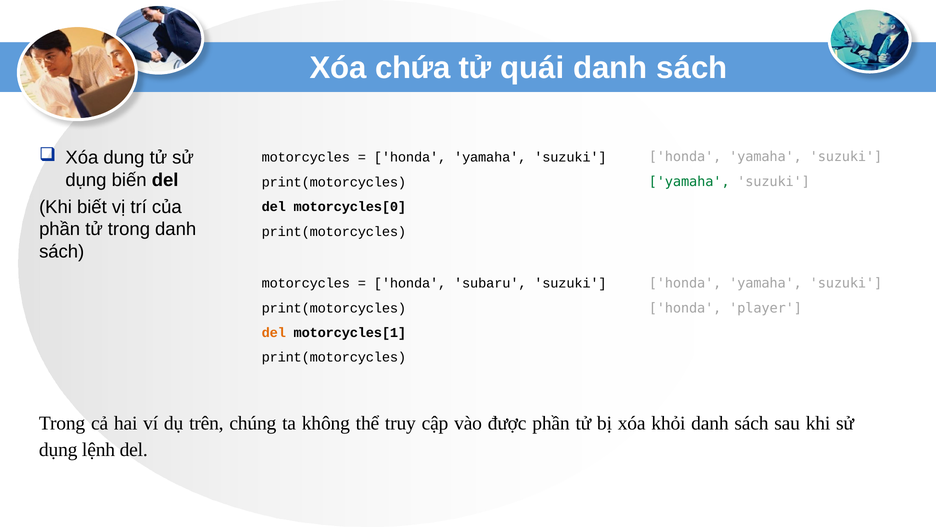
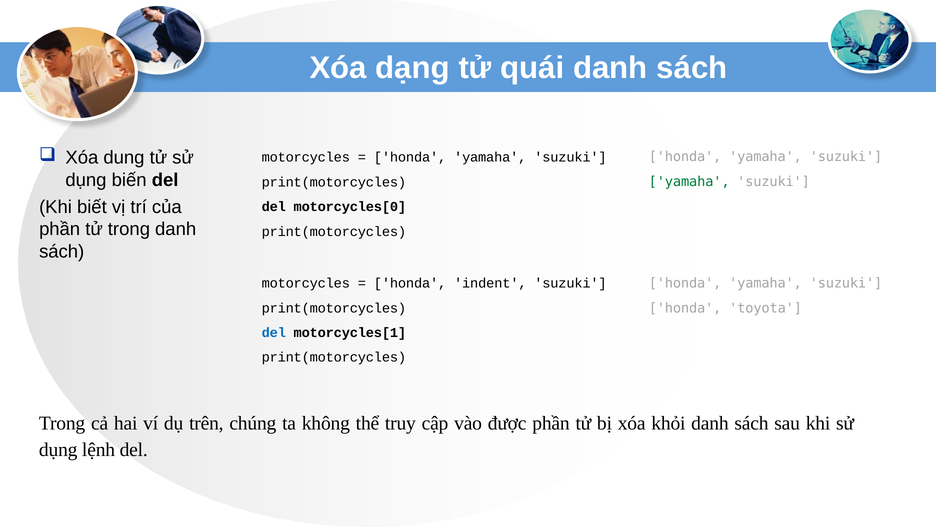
chứa: chứa -> dạng (413, 68)
subaru: subaru -> indent (490, 283)
player: player -> toyota (766, 308)
del colour: orange -> blue (274, 332)
